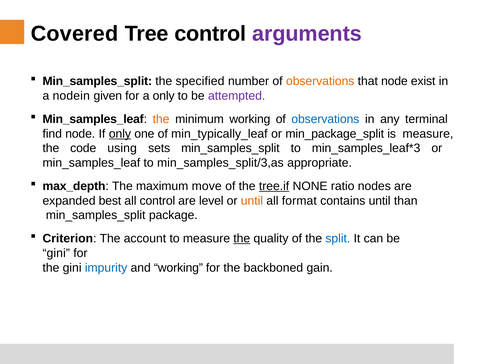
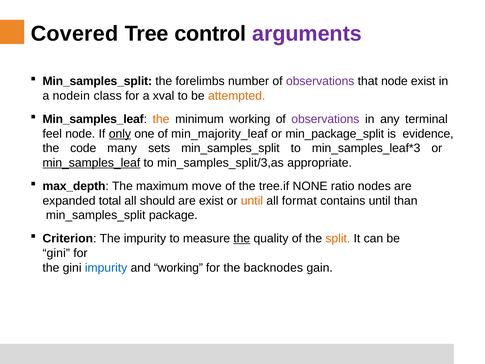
specified: specified -> forelimbs (200, 81)
observations colour: orange -> purple (320, 81)
given: given -> class (108, 96)
a only: only -> xval (164, 96)
attempted colour: purple -> orange (237, 96)
observations colour: blue -> purple (325, 119)
find: find -> feel (52, 134)
min_typically_leaf: min_typically_leaf -> min_majority_leaf (219, 134)
is measure: measure -> evidence (428, 134)
using: using -> many (122, 148)
min_samples_leaf underline: none -> present (91, 163)
tree.if underline: present -> none (274, 186)
best: best -> total (110, 201)
all control: control -> should (157, 201)
are level: level -> exist (211, 201)
The account: account -> impurity (145, 238)
split colour: blue -> orange (338, 238)
backboned: backboned -> backnodes (273, 268)
